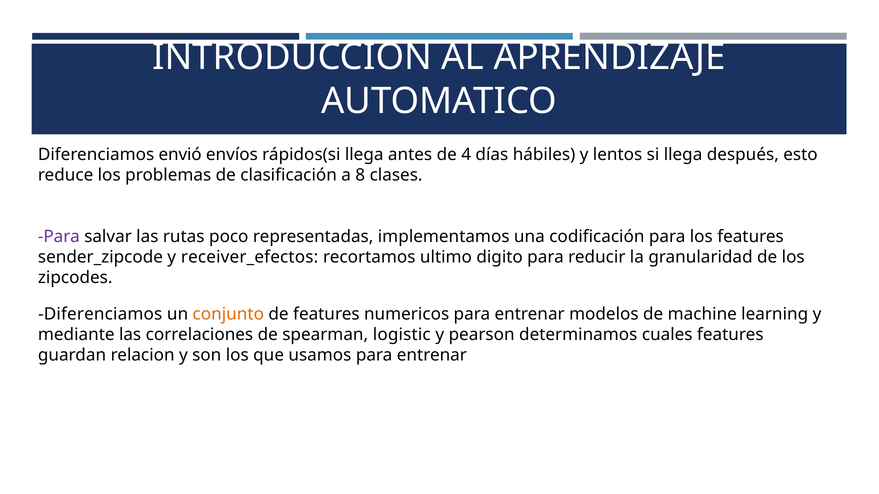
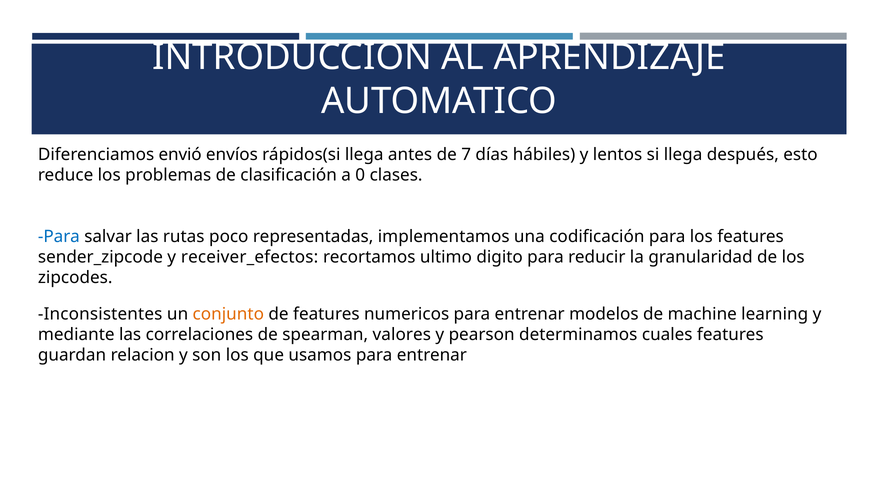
4: 4 -> 7 (466, 155)
8: 8 -> 0 (360, 175)
Para colour: purple -> blue (59, 237)
Diferenciamos: Diferenciamos -> Inconsistentes (100, 314)
logistic: logistic -> valores (402, 335)
